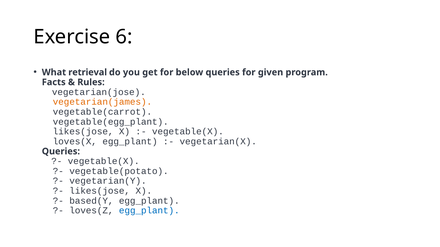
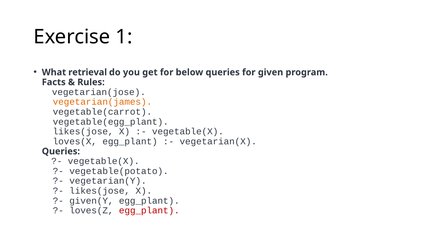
6: 6 -> 1 (124, 37)
based(Y: based(Y -> given(Y (91, 201)
egg_plant colour: blue -> red (149, 211)
